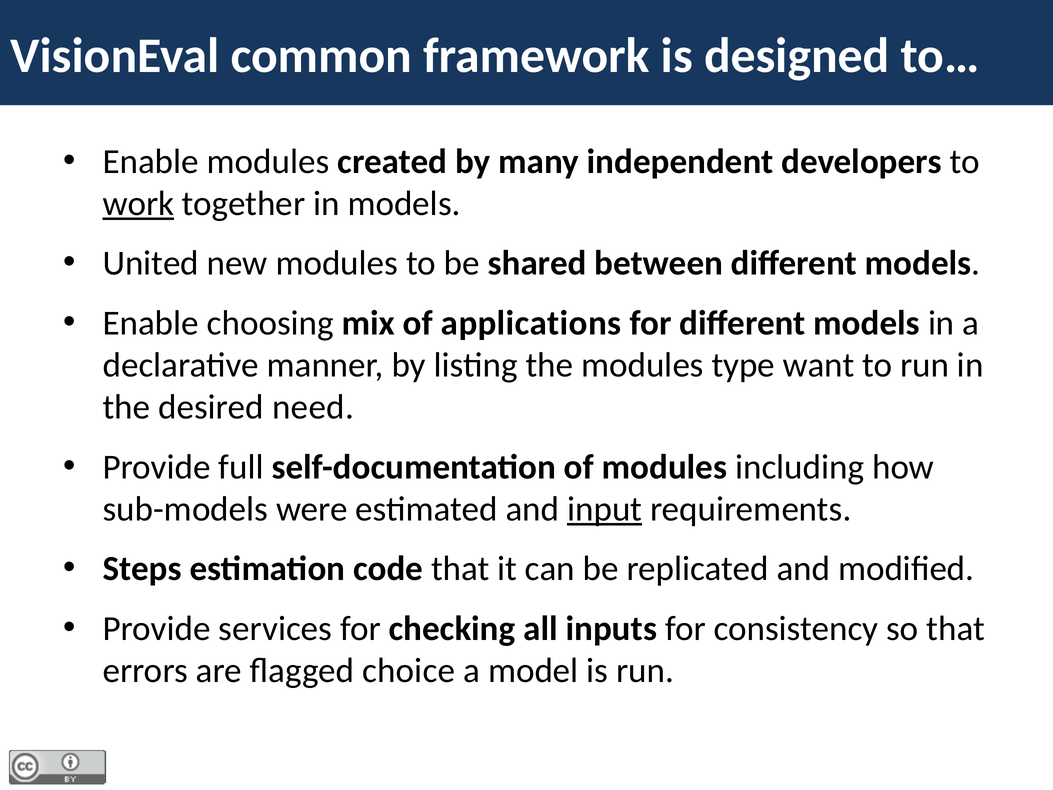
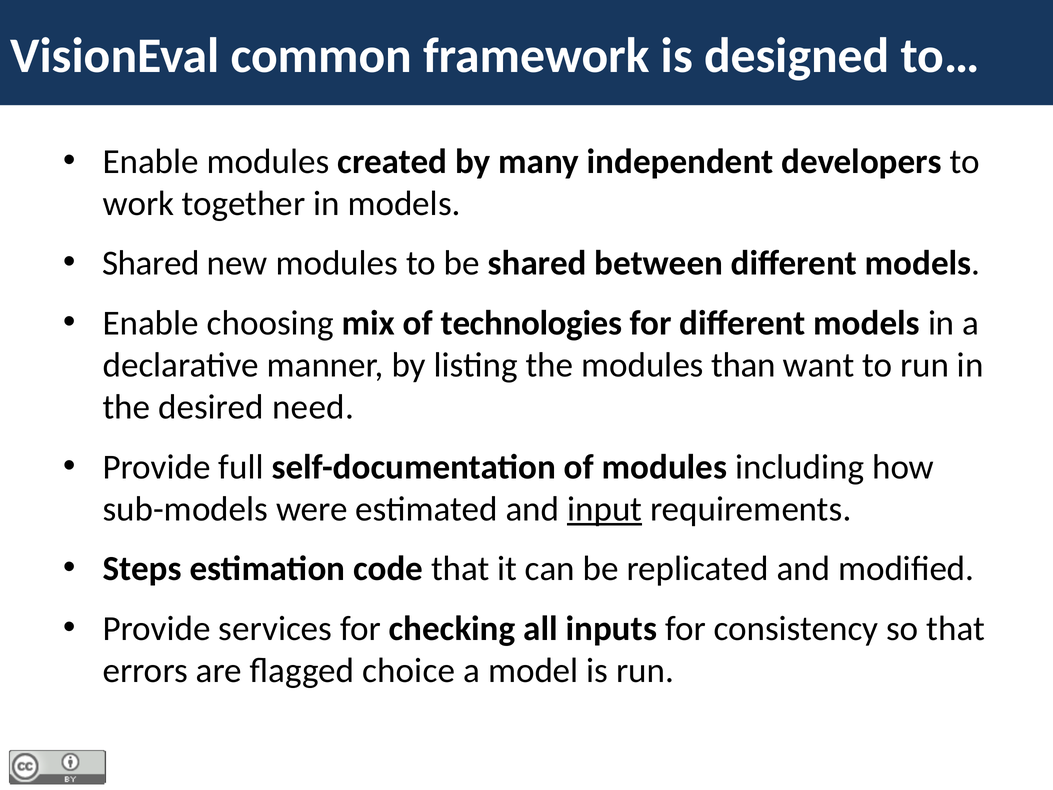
work underline: present -> none (138, 204)
United: United -> Shared (151, 263)
applications: applications -> technologies (531, 323)
type: type -> than (743, 365)
